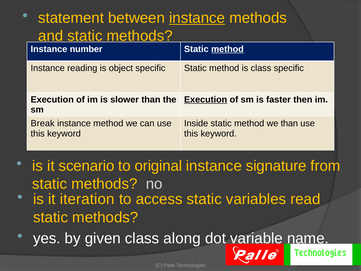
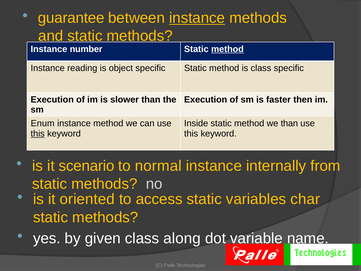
statement: statement -> guarantee (71, 18)
Execution underline: present -> none (206, 99)
Break: Break -> Enum (43, 123)
this underline: none -> present (38, 133)
original: original -> normal (158, 166)
signature: signature -> internally (276, 166)
iteration: iteration -> oriented (87, 199)
read: read -> char (305, 199)
